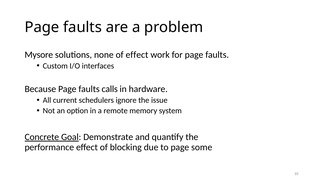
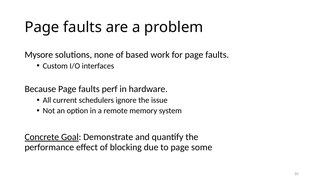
of effect: effect -> based (137, 55)
calls: calls -> perf (110, 89)
